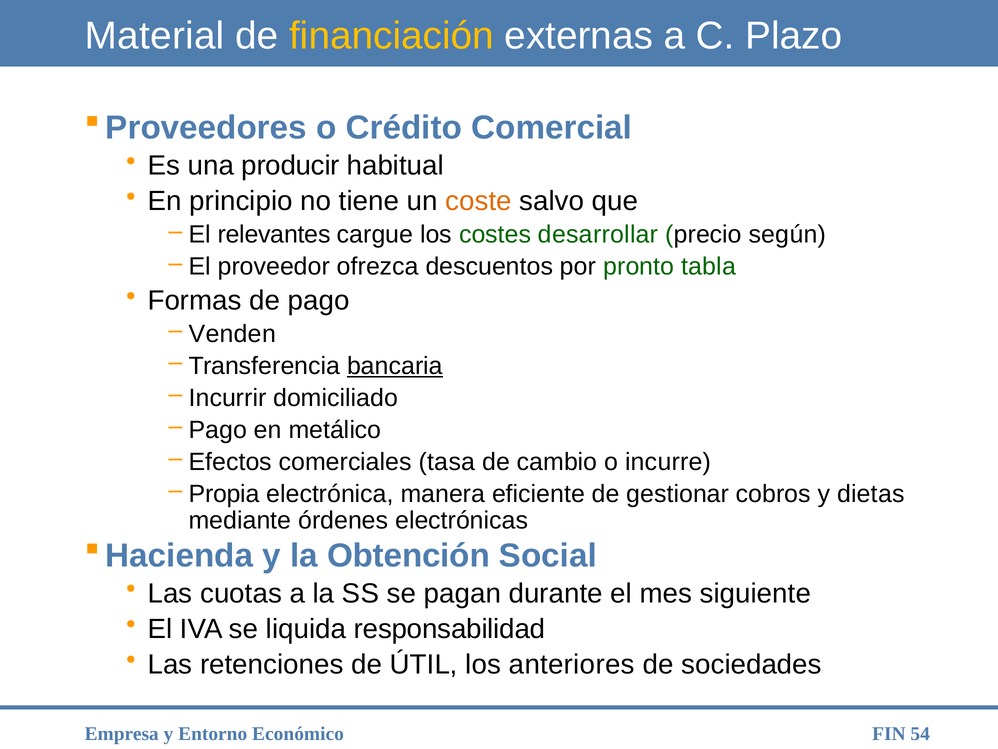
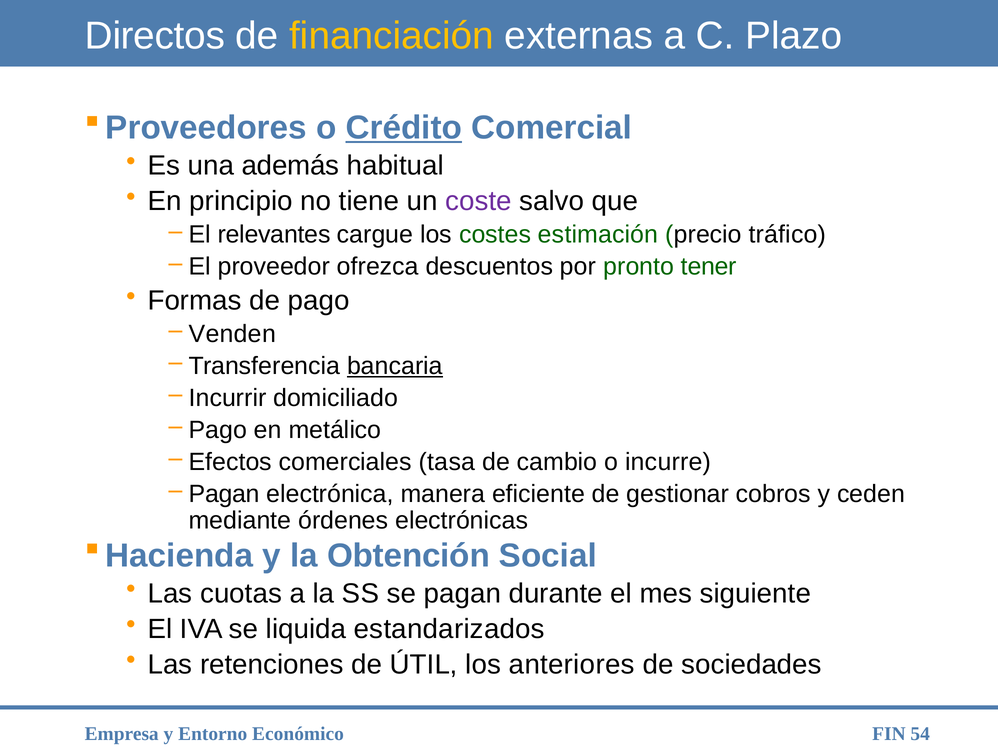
Material: Material -> Directos (155, 36)
Crédito underline: none -> present (404, 128)
producir: producir -> además (290, 165)
coste colour: orange -> purple (478, 201)
desarrollar: desarrollar -> estimación (598, 234)
según: según -> tráfico (787, 234)
tabla: tabla -> tener (709, 266)
Propia: Propia -> Pagan (224, 493)
dietas: dietas -> ceden (871, 493)
responsabilidad: responsabilidad -> estandarizados (449, 628)
